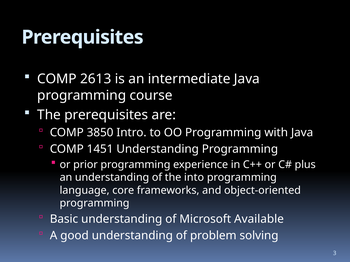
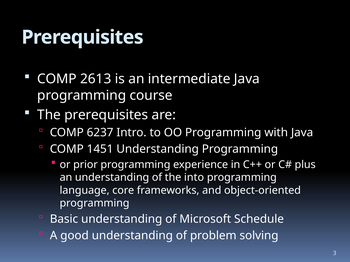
3850: 3850 -> 6237 (100, 133)
Available: Available -> Schedule (259, 219)
